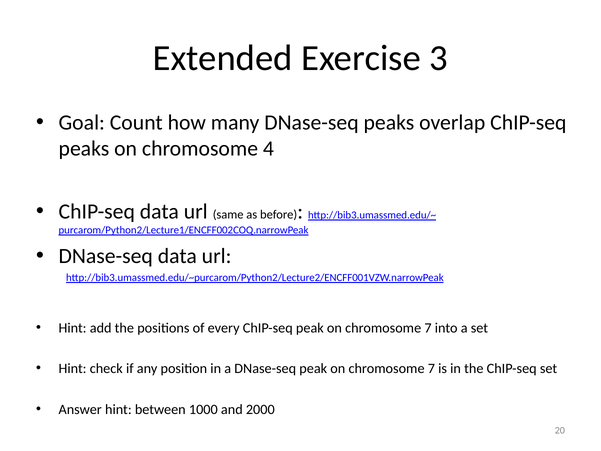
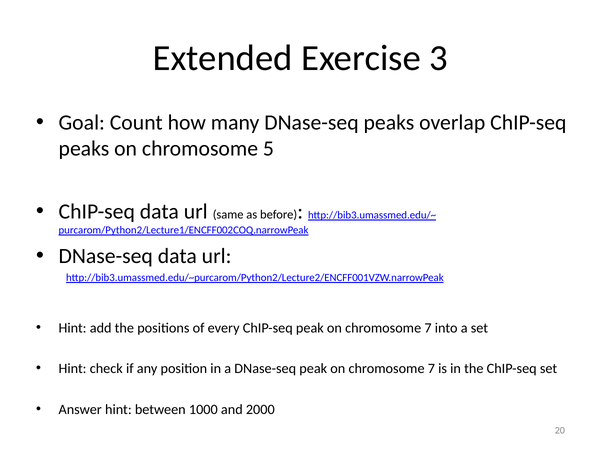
4: 4 -> 5 (268, 149)
